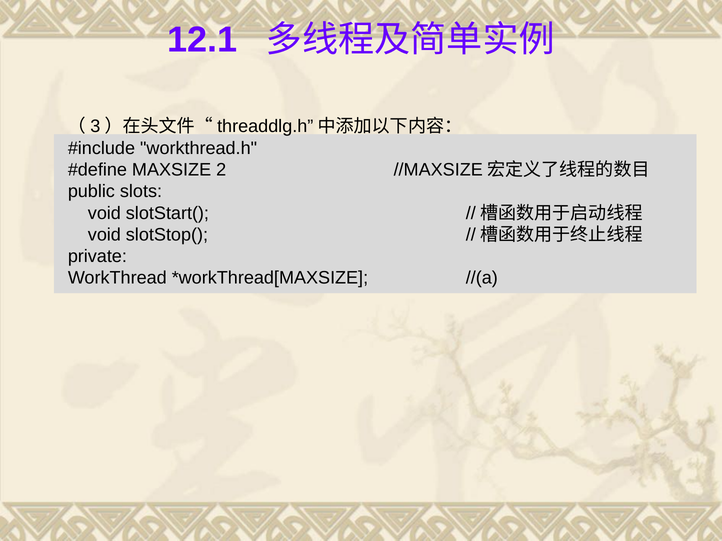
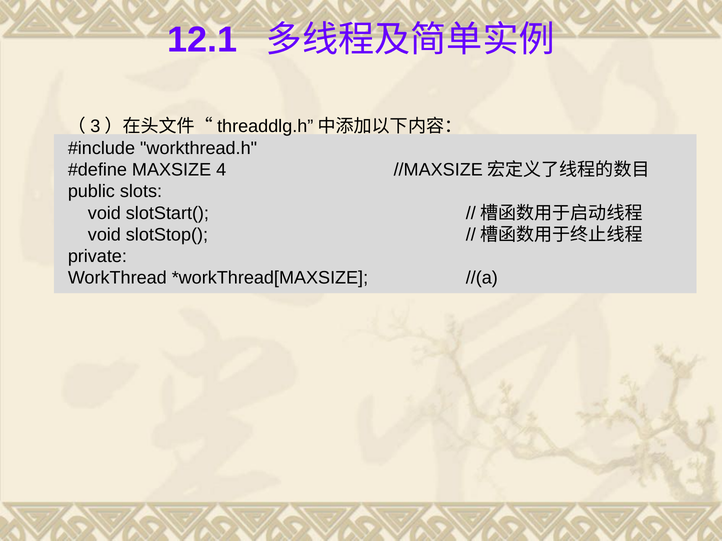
2: 2 -> 4 (221, 170)
